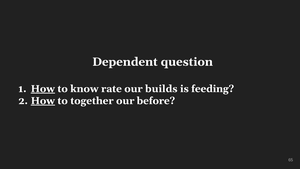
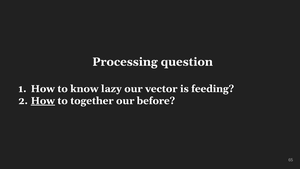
Dependent: Dependent -> Processing (125, 62)
How underline: present -> none (43, 89)
rate: rate -> lazy (111, 89)
builds: builds -> vector (161, 89)
